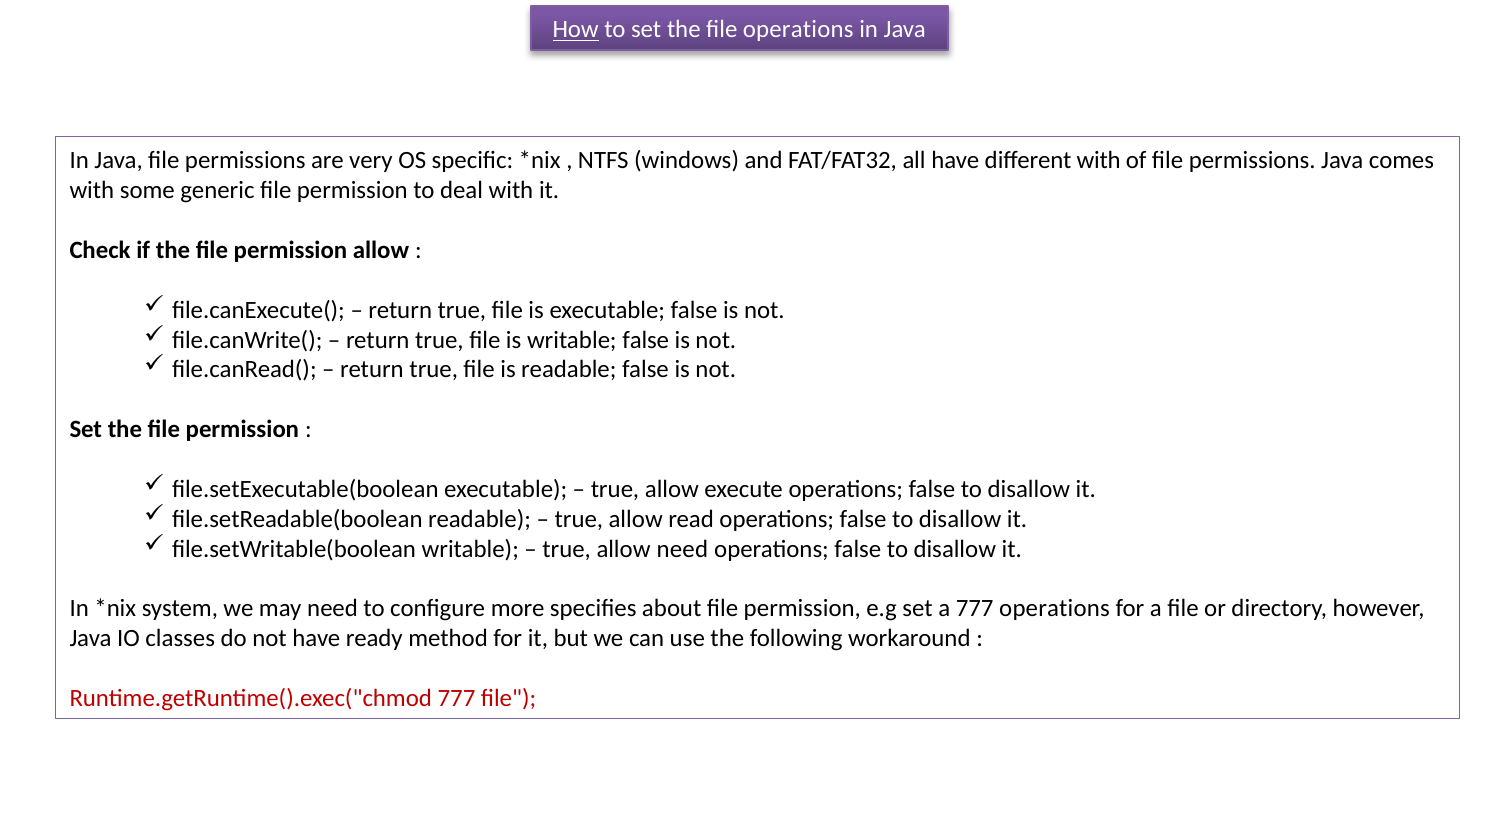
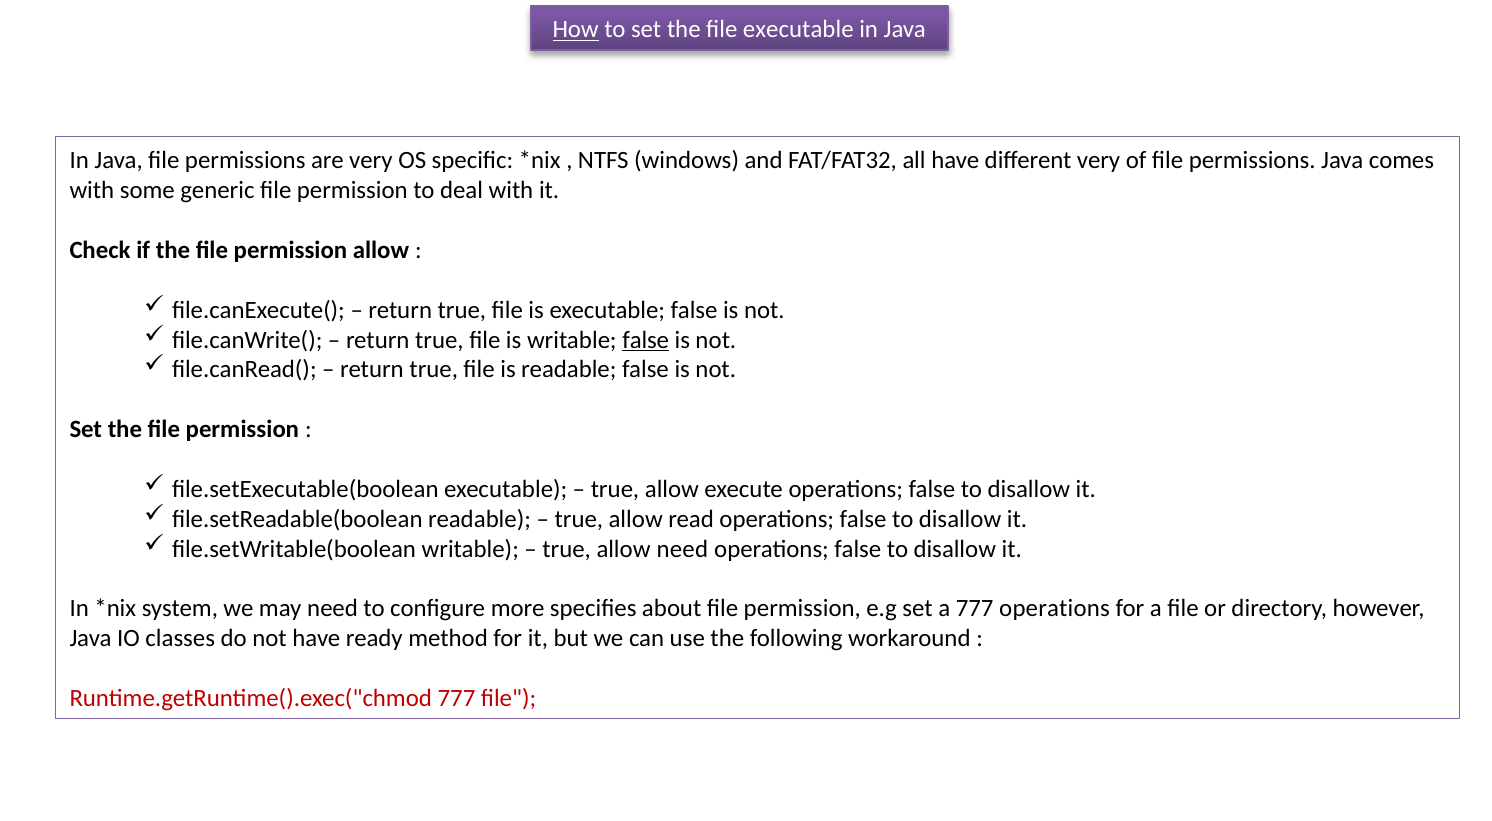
file operations: operations -> executable (798, 30)
different with: with -> very (1099, 161)
false underline: none -> present (646, 340)
